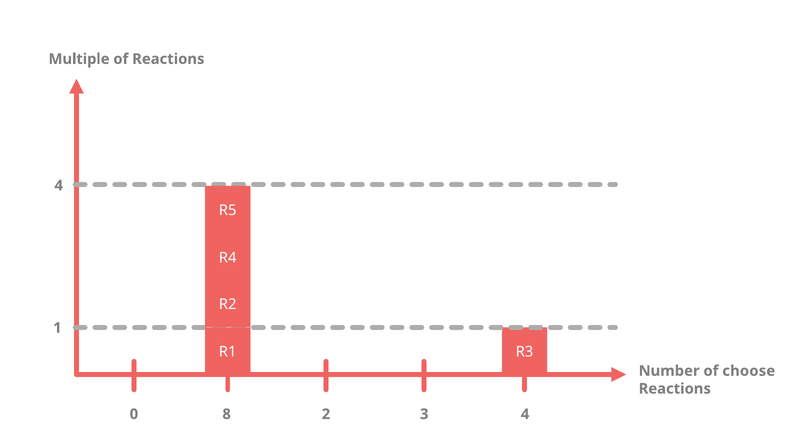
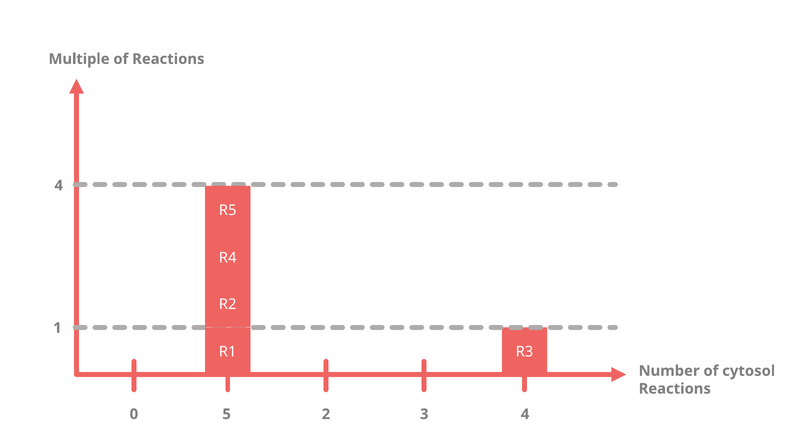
choose: choose -> cytosol (749, 371)
8: 8 -> 5 (227, 414)
